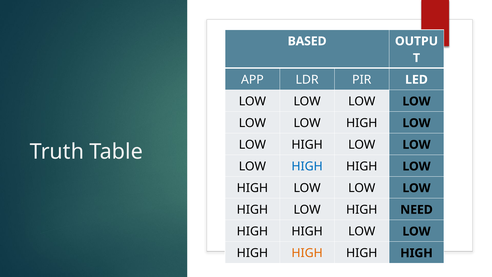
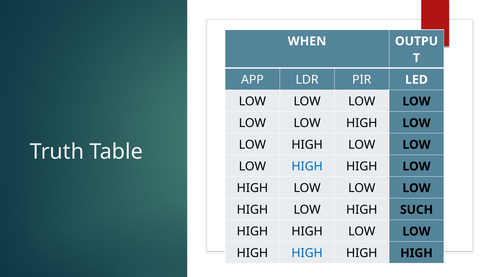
BASED: BASED -> WHEN (307, 41)
NEED: NEED -> SUCH (417, 210)
HIGH colour: orange -> blue (307, 253)
